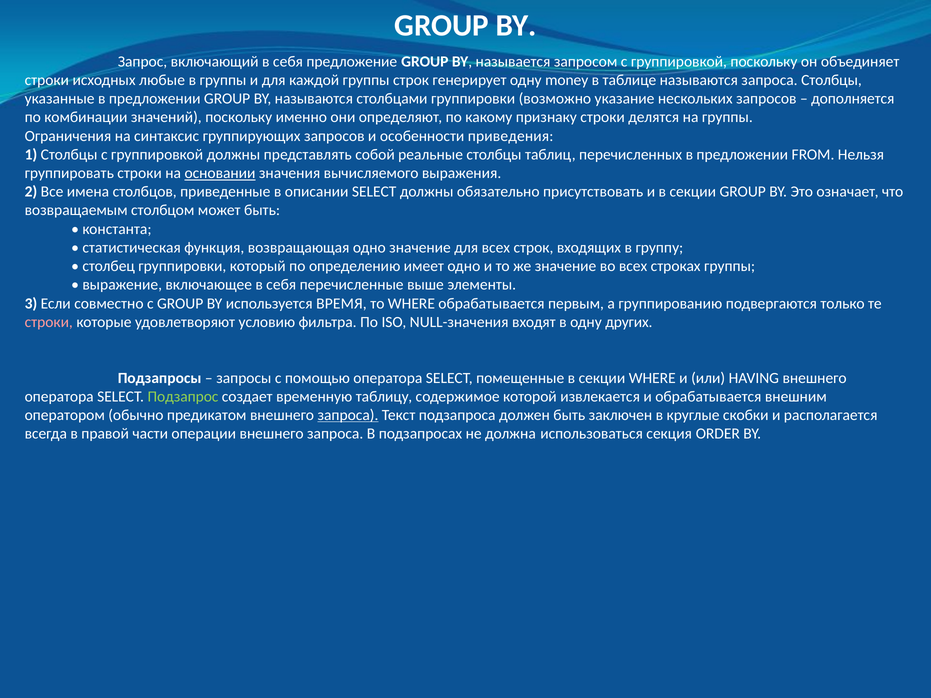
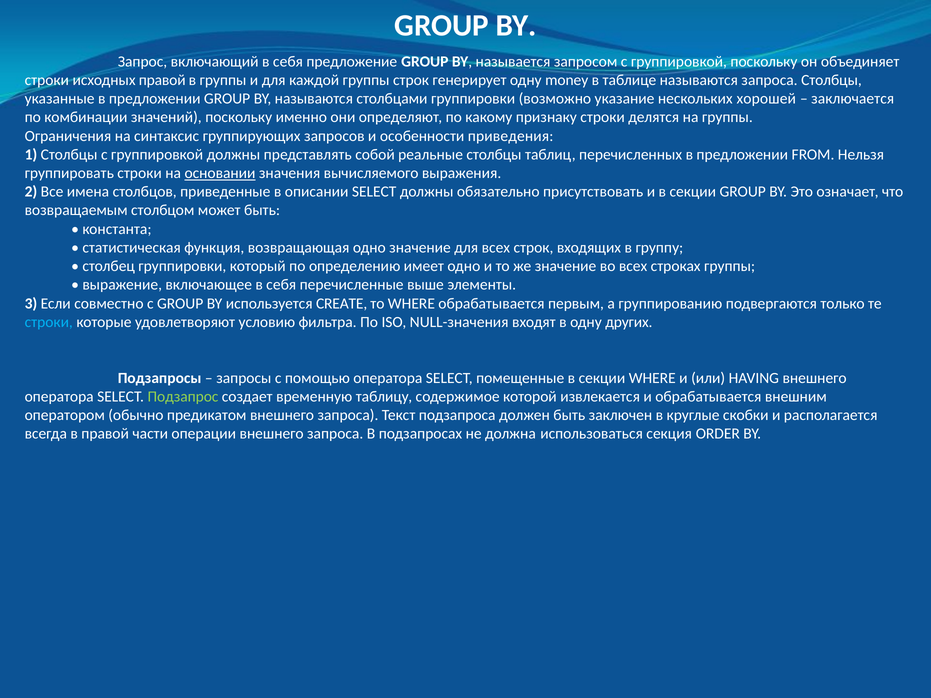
исходных любые: любые -> правой (162, 80)
нескольких запросов: запросов -> хорошей (766, 99)
дополняется: дополняется -> заключается (853, 99)
ВРЕМЯ: ВРЕМЯ -> CREATE (342, 304)
строки colour: pink -> light blue (49, 322)
запроса underline: present -> none (348, 415)
